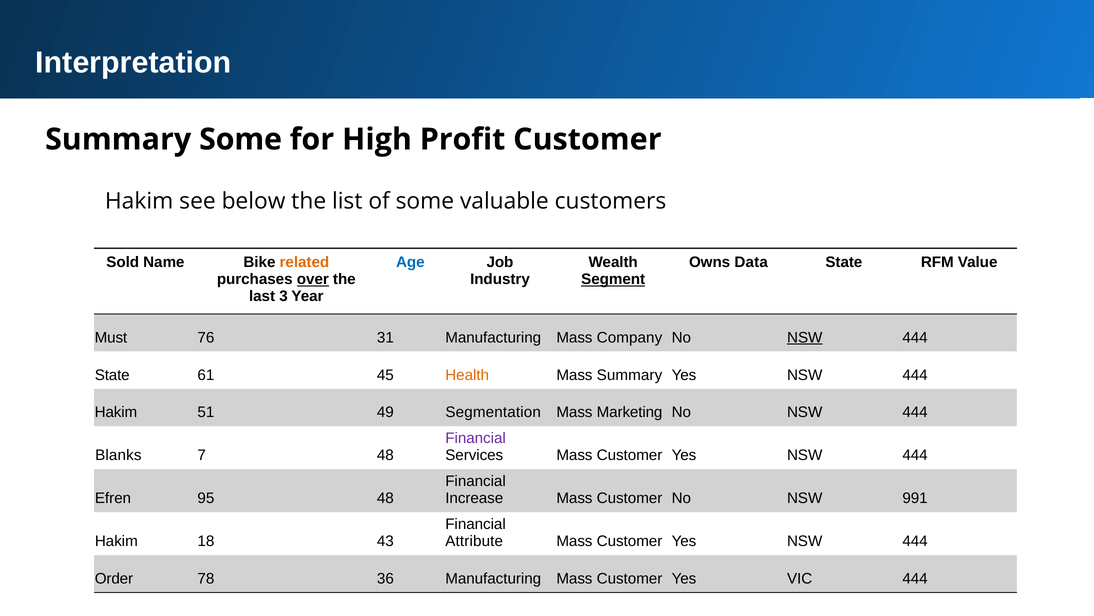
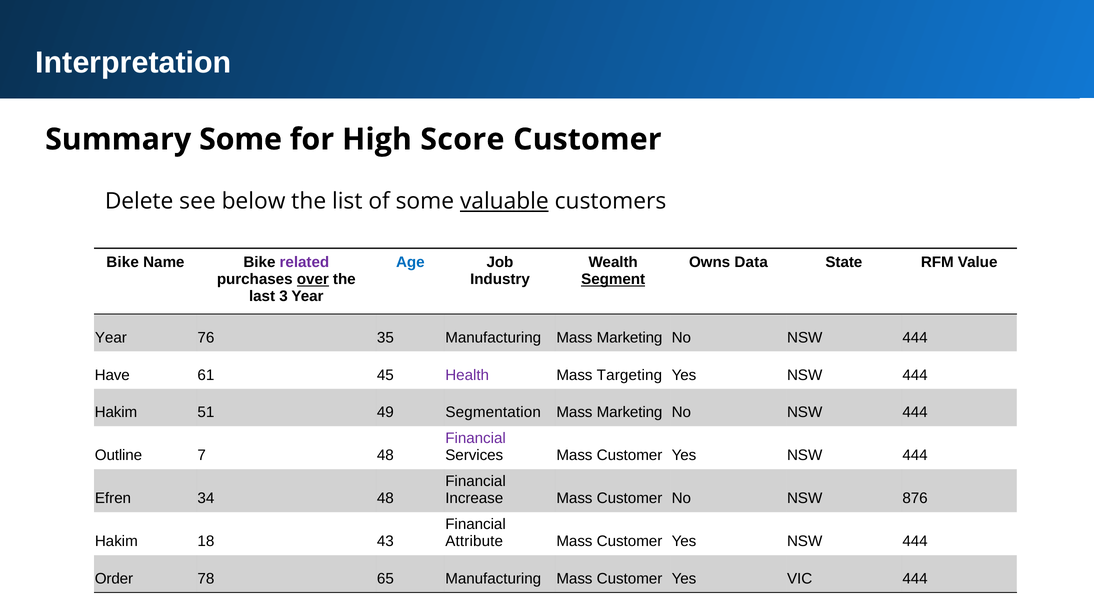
Profit: Profit -> Score (462, 139)
Hakim: Hakim -> Delete (139, 201)
valuable underline: none -> present (504, 201)
Sold: Sold -> Bike (123, 262)
related colour: orange -> purple (304, 262)
Must: Must -> Year (111, 337)
31: 31 -> 35 (385, 337)
Manufacturing Mass Company: Company -> Marketing (630, 337)
NSW underline: present -> none (805, 337)
State: State -> Have (112, 375)
Health colour: orange -> purple (467, 375)
Mass Summary: Summary -> Targeting (629, 375)
Blanks: Blanks -> Outline (118, 455)
95: 95 -> 34 (206, 498)
991: 991 -> 876 (915, 498)
36: 36 -> 65 (385, 578)
